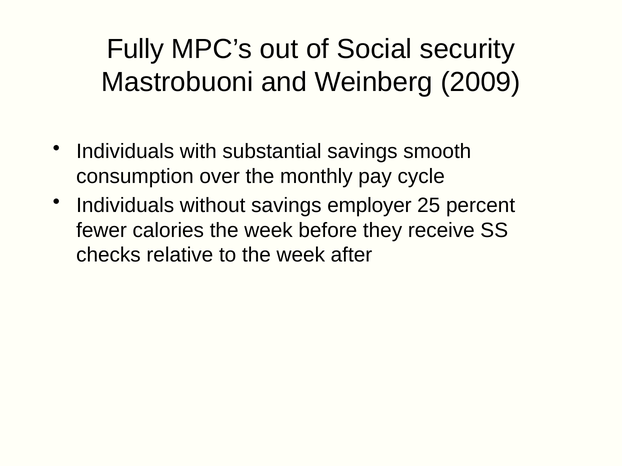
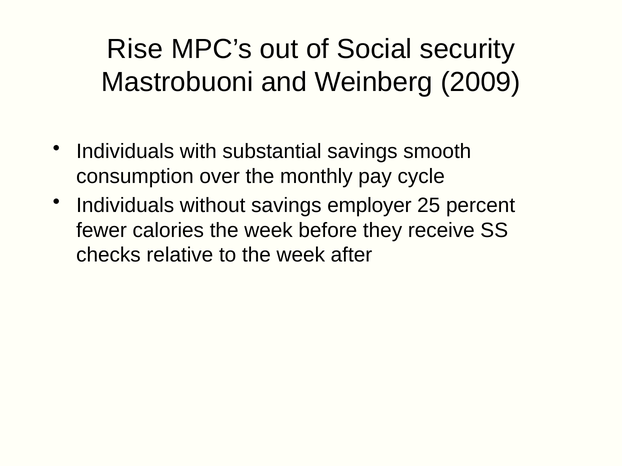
Fully: Fully -> Rise (135, 49)
